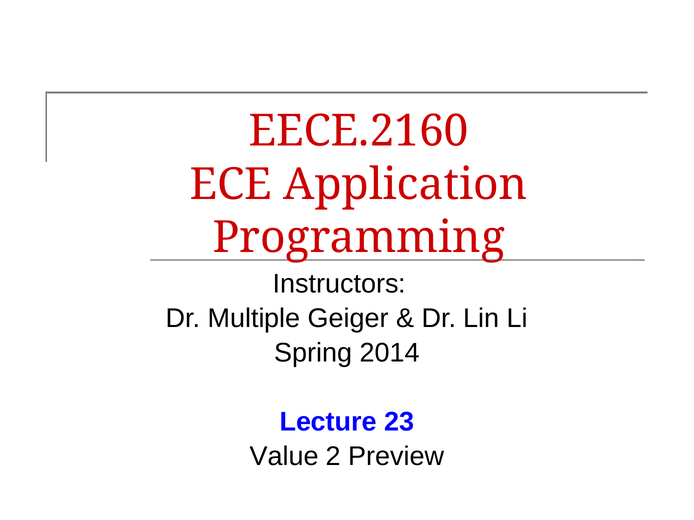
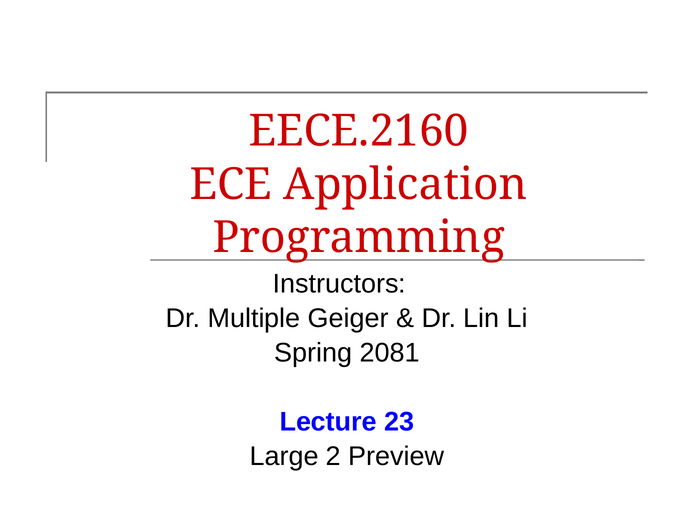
2014: 2014 -> 2081 (390, 353)
Value: Value -> Large (284, 457)
